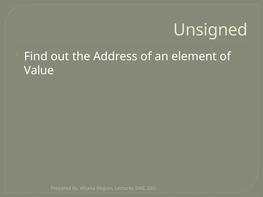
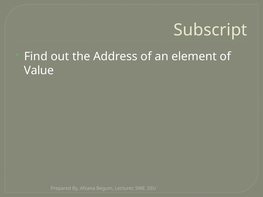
Unsigned: Unsigned -> Subscript (210, 30)
